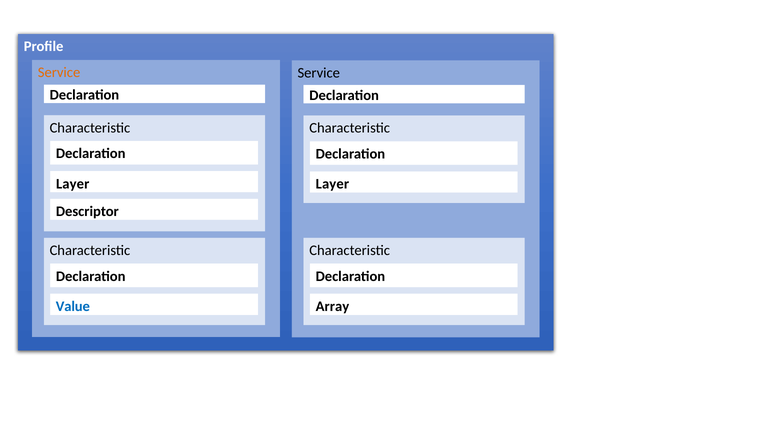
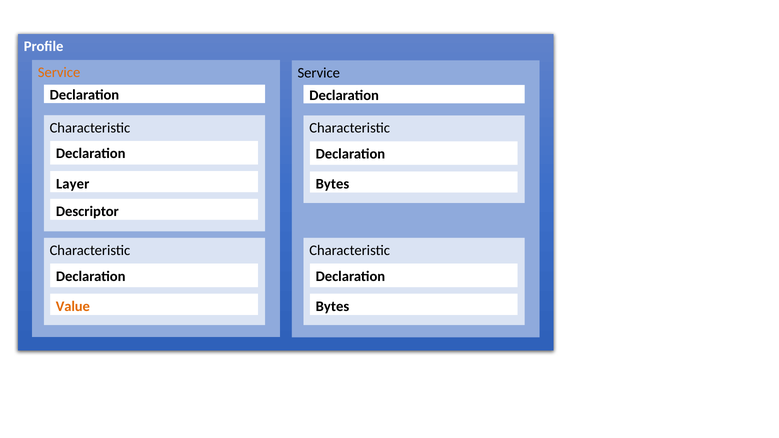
Layer: Layer -> Bytes (332, 184)
Value colour: blue -> orange (73, 306)
Array: Array -> Bytes (332, 306)
